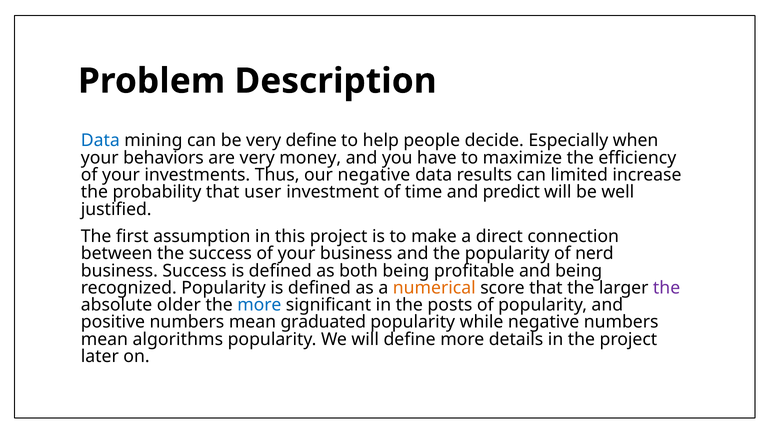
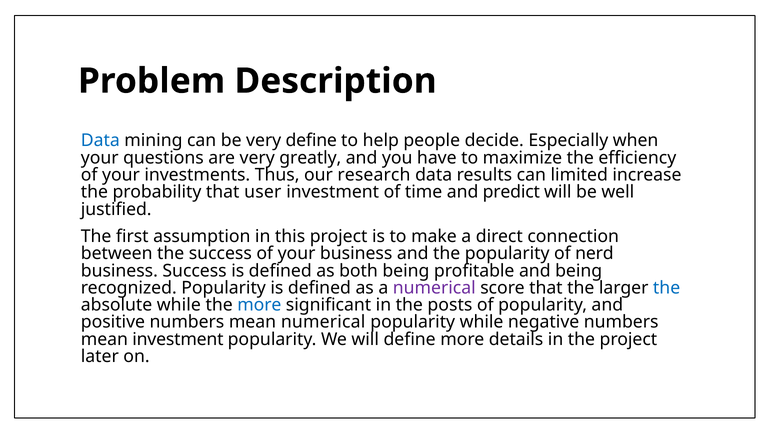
behaviors: behaviors -> questions (163, 158)
money: money -> greatly (310, 158)
our negative: negative -> research (374, 175)
numerical colour: orange -> purple (434, 288)
the colour: purple -> blue (667, 288)
absolute older: older -> while (179, 305)
mean graduated: graduated -> numerical (323, 322)
mean algorithms: algorithms -> investment (178, 339)
